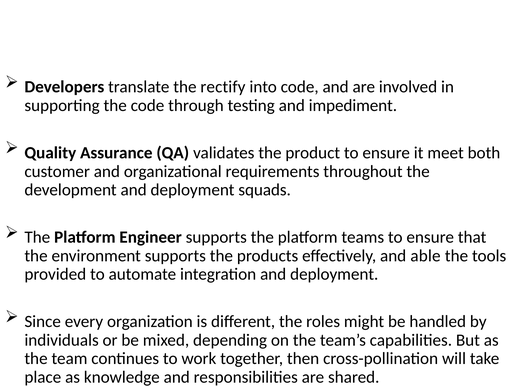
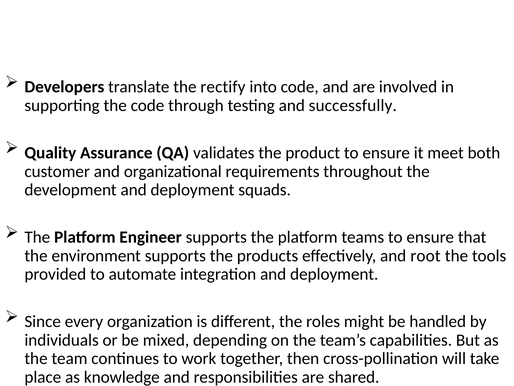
impediment: impediment -> successfully (353, 105)
able: able -> root (425, 255)
